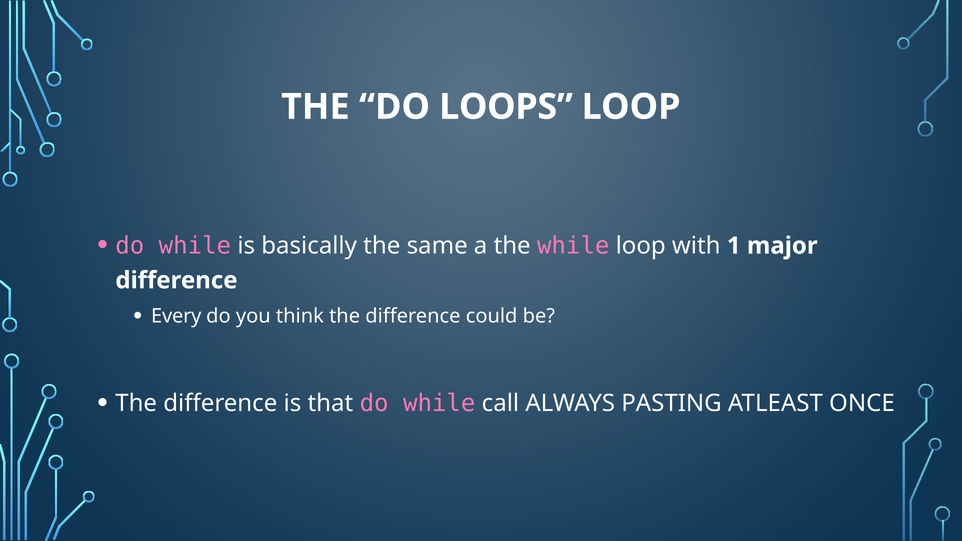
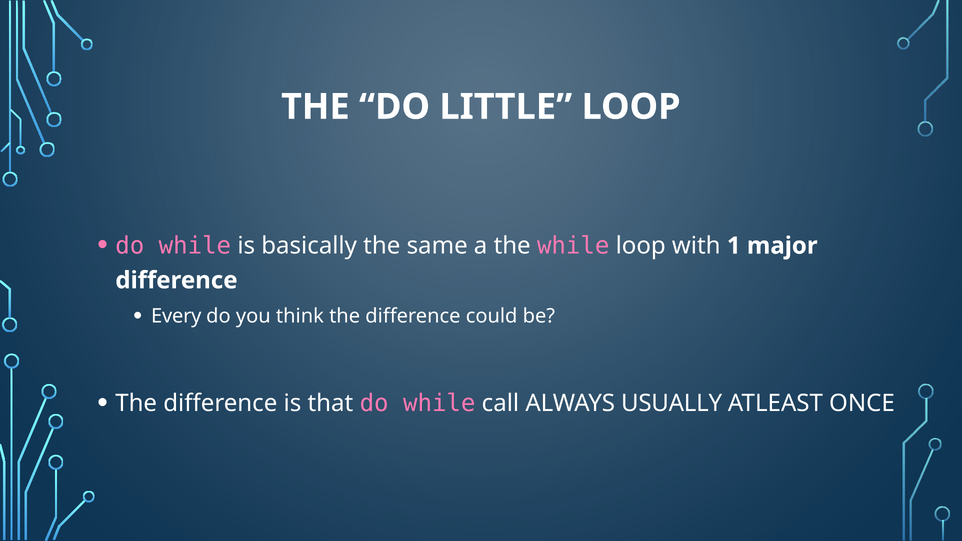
LOOPS: LOOPS -> LITTLE (506, 107)
PASTING: PASTING -> USUALLY (672, 404)
